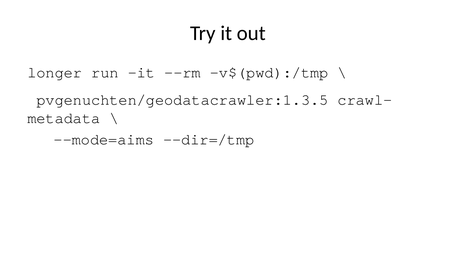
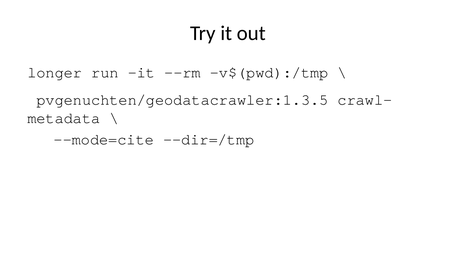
--mode=aims: --mode=aims -> --mode=cite (104, 139)
